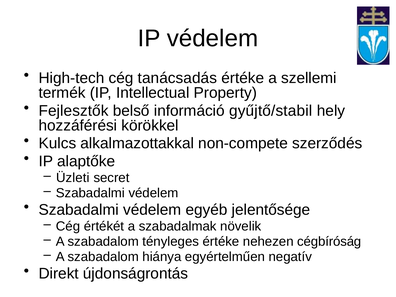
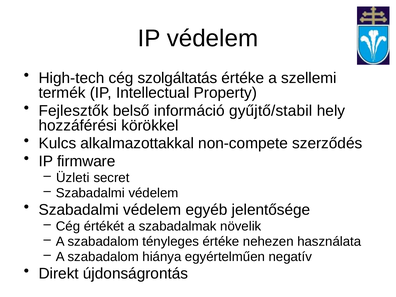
tanácsadás: tanácsadás -> szolgáltatás (177, 78)
alaptőke: alaptőke -> firmware (86, 161)
cégbíróság: cégbíróság -> használata (329, 242)
